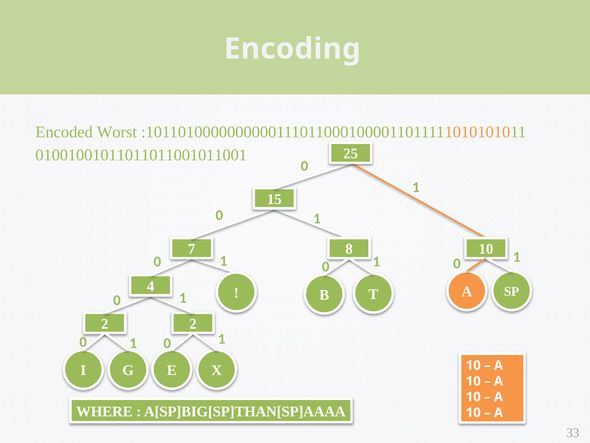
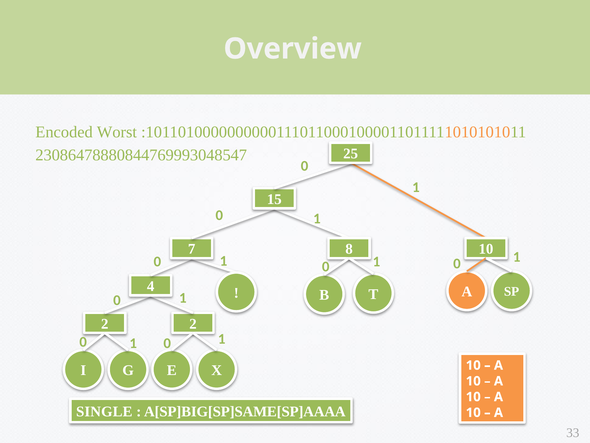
Encoding: Encoding -> Overview (293, 49)
01001001011011011001011001: 01001001011011011001011001 -> 23086478880844769993048547 (141, 155)
WHERE: WHERE -> SINGLE (104, 411)
A[SP]BIG[SP]THAN[SP]AAAA: A[SP]BIG[SP]THAN[SP]AAAA -> A[SP]BIG[SP]SAME[SP]AAAA (245, 411)
